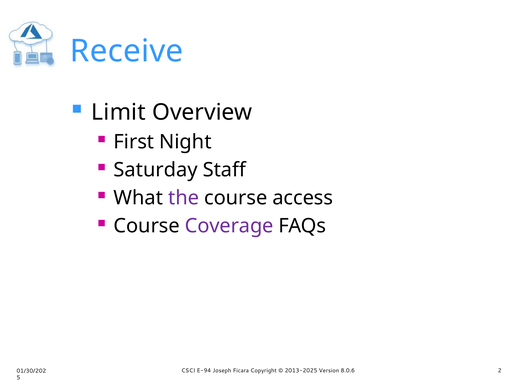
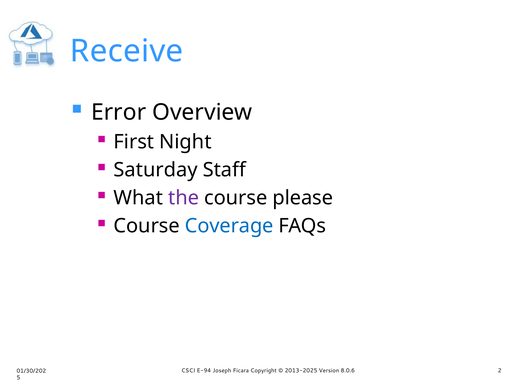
Limit: Limit -> Error (119, 112)
access: access -> please (303, 198)
Coverage colour: purple -> blue (229, 226)
